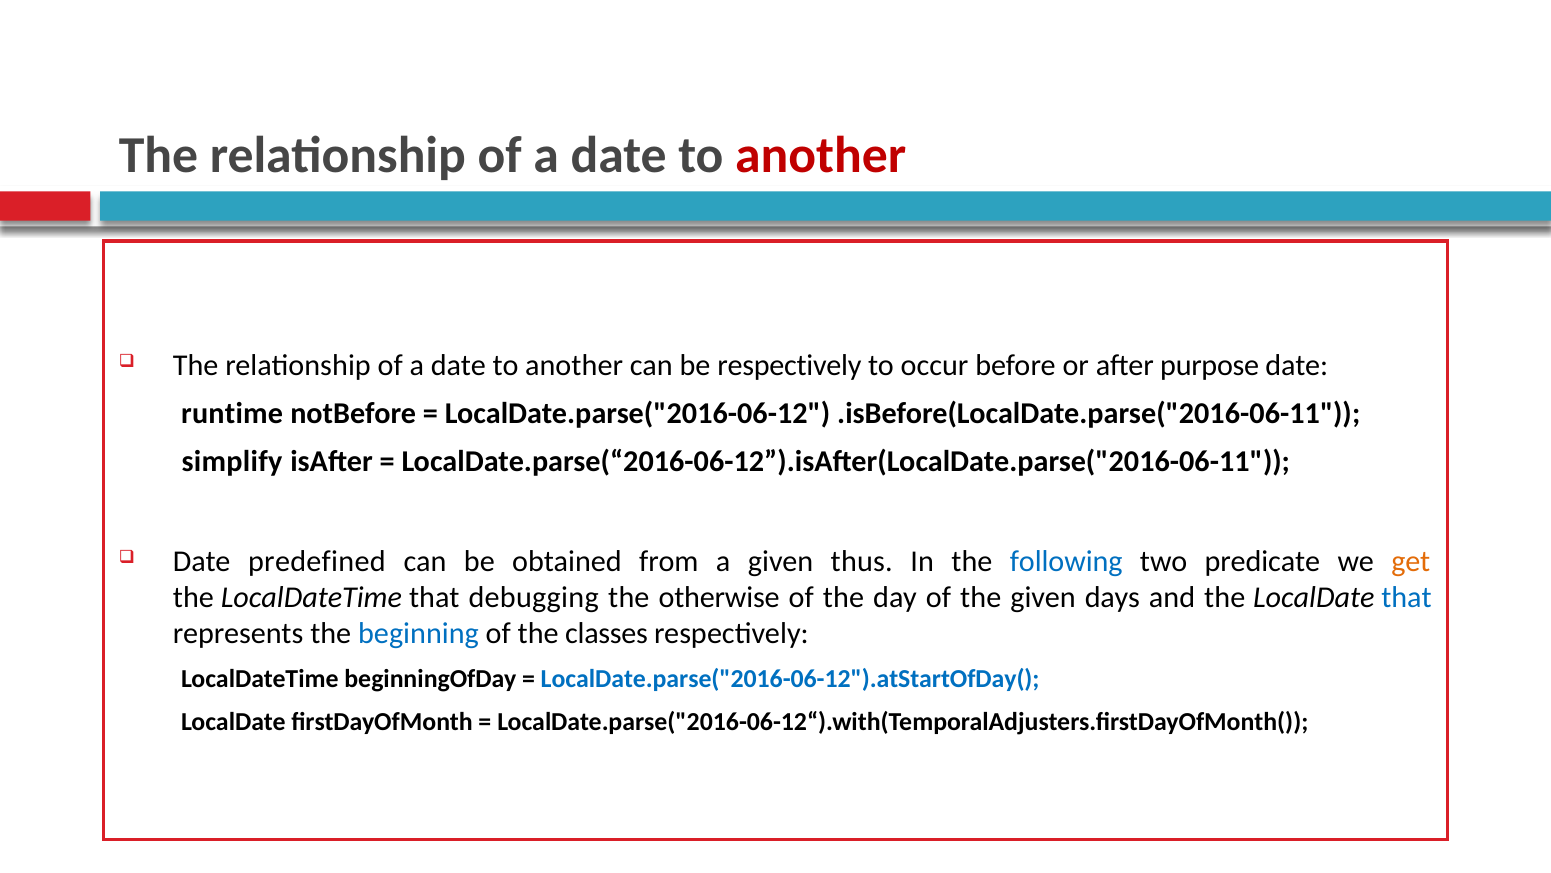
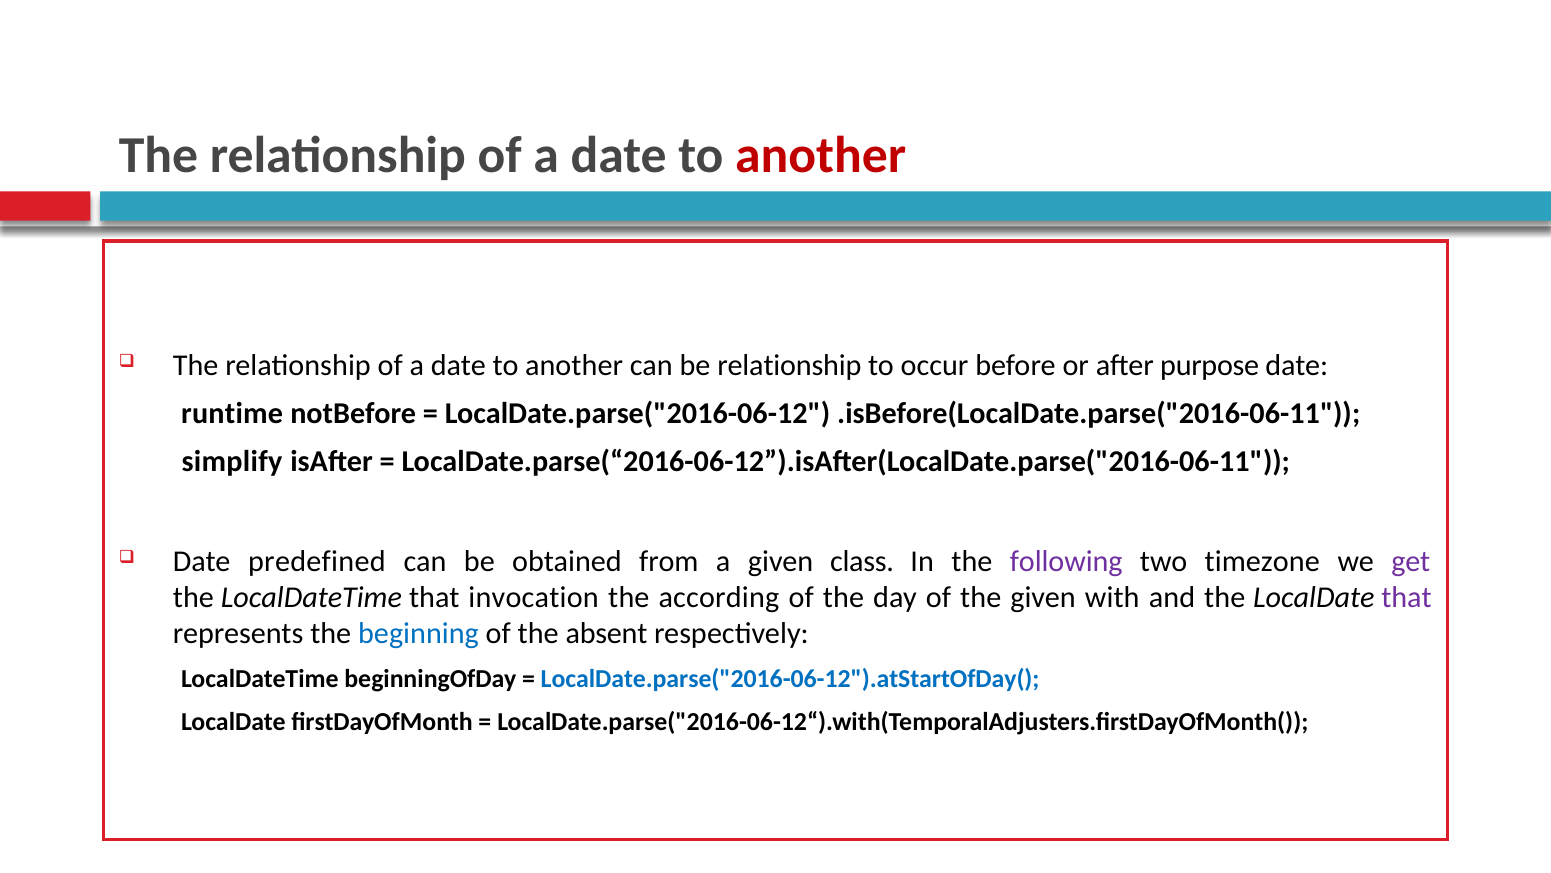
be respectively: respectively -> relationship (789, 365)
thus: thus -> class (862, 561)
following colour: blue -> purple (1066, 561)
predicate: predicate -> timezone (1262, 561)
get colour: orange -> purple (1411, 561)
debugging: debugging -> invocation (534, 597)
otherwise: otherwise -> according (719, 597)
days: days -> with (1112, 597)
that colour: blue -> purple (1407, 597)
classes: classes -> absent (607, 633)
